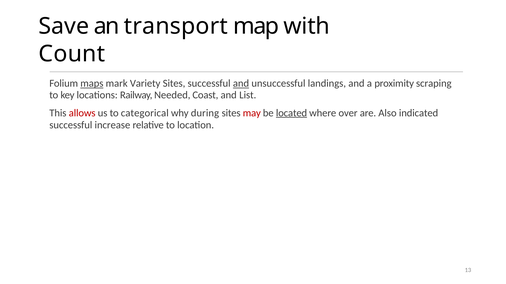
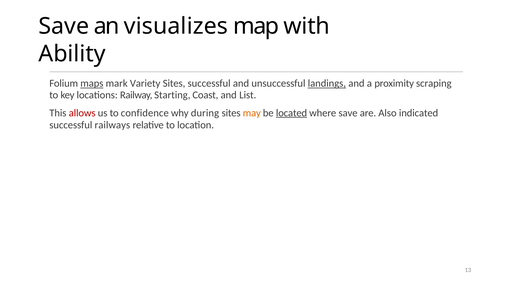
transport: transport -> visualizes (176, 26)
Count: Count -> Ability (72, 54)
and underline: present -> none (241, 84)
landings underline: none -> present (327, 84)
Needed: Needed -> Starting (172, 95)
categorical: categorical -> confidence (145, 113)
may colour: red -> orange (252, 113)
where over: over -> save (348, 113)
increase: increase -> railways (112, 125)
